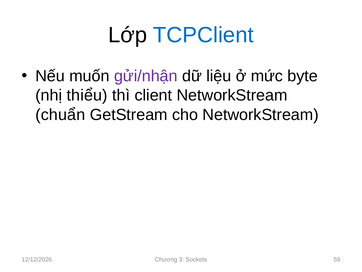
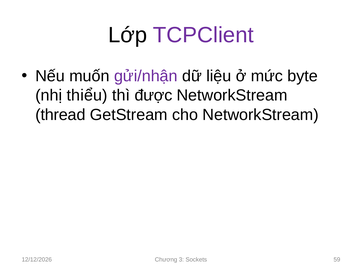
TCPClient colour: blue -> purple (203, 35)
client: client -> được (153, 95)
chuẩn: chuẩn -> thread (60, 115)
